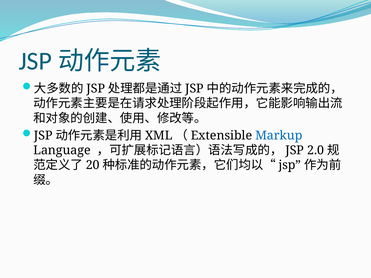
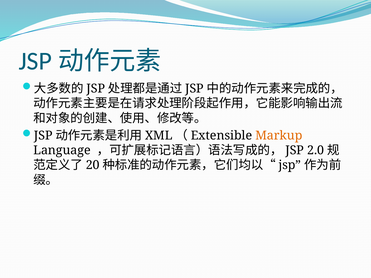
Markup colour: blue -> orange (279, 136)
